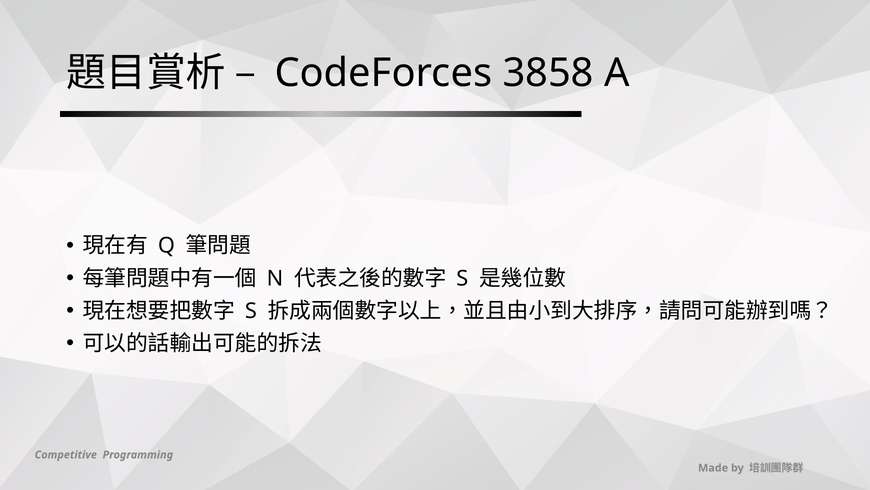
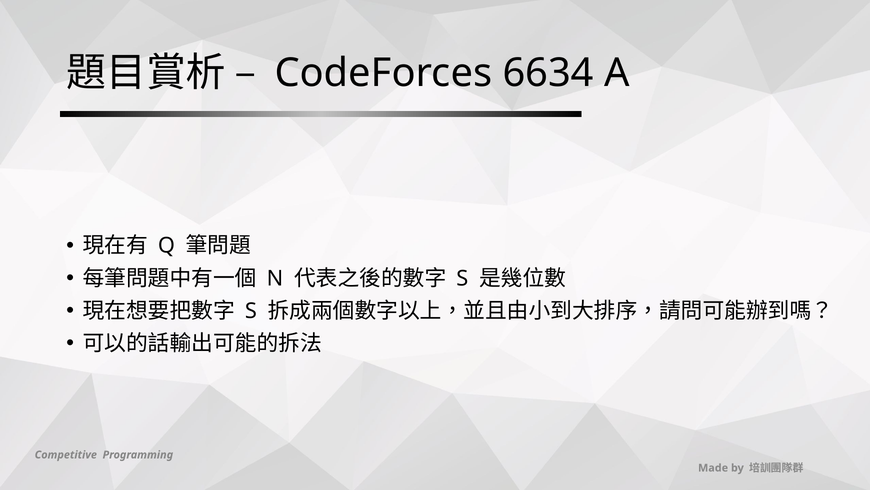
3858: 3858 -> 6634 (548, 73)
